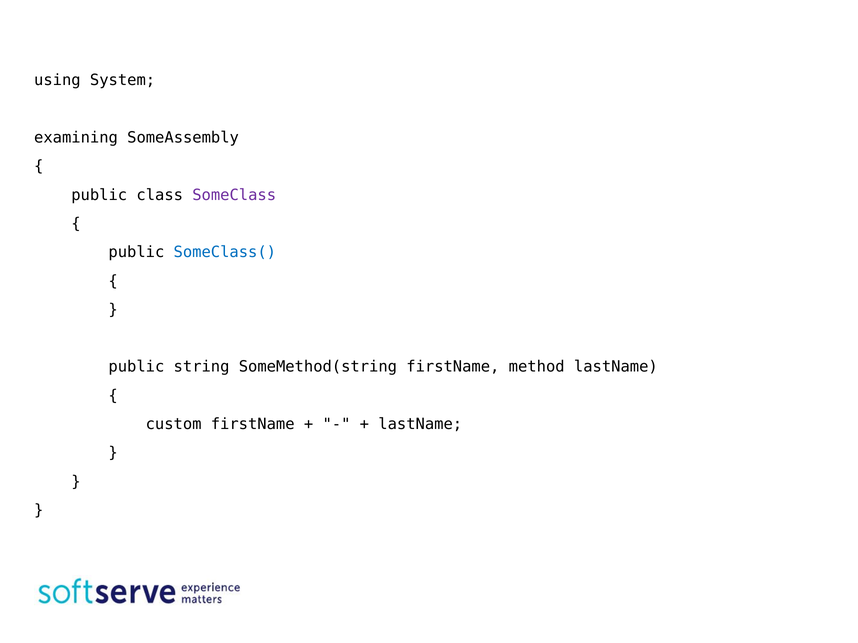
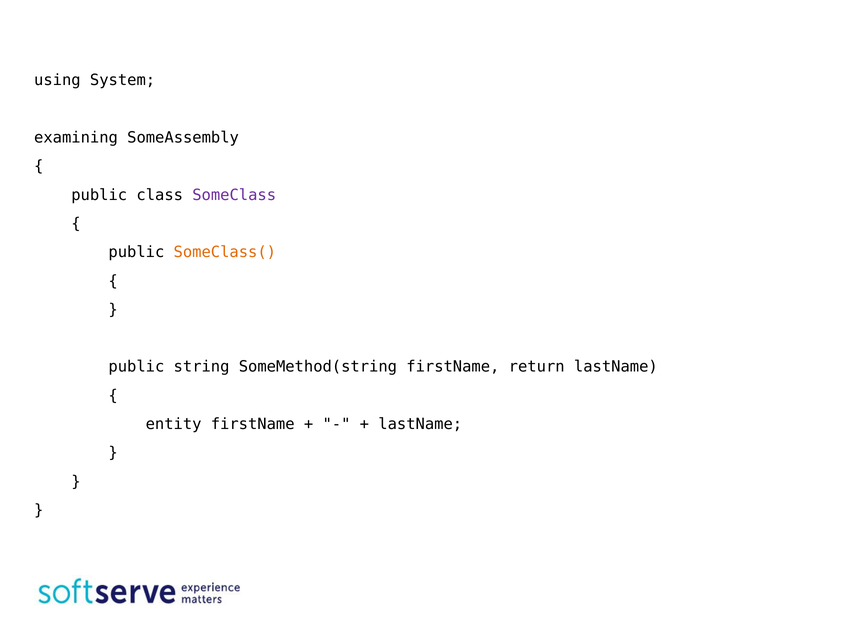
SomeClass( colour: blue -> orange (225, 252)
method: method -> return (537, 367)
custom: custom -> entity (174, 425)
